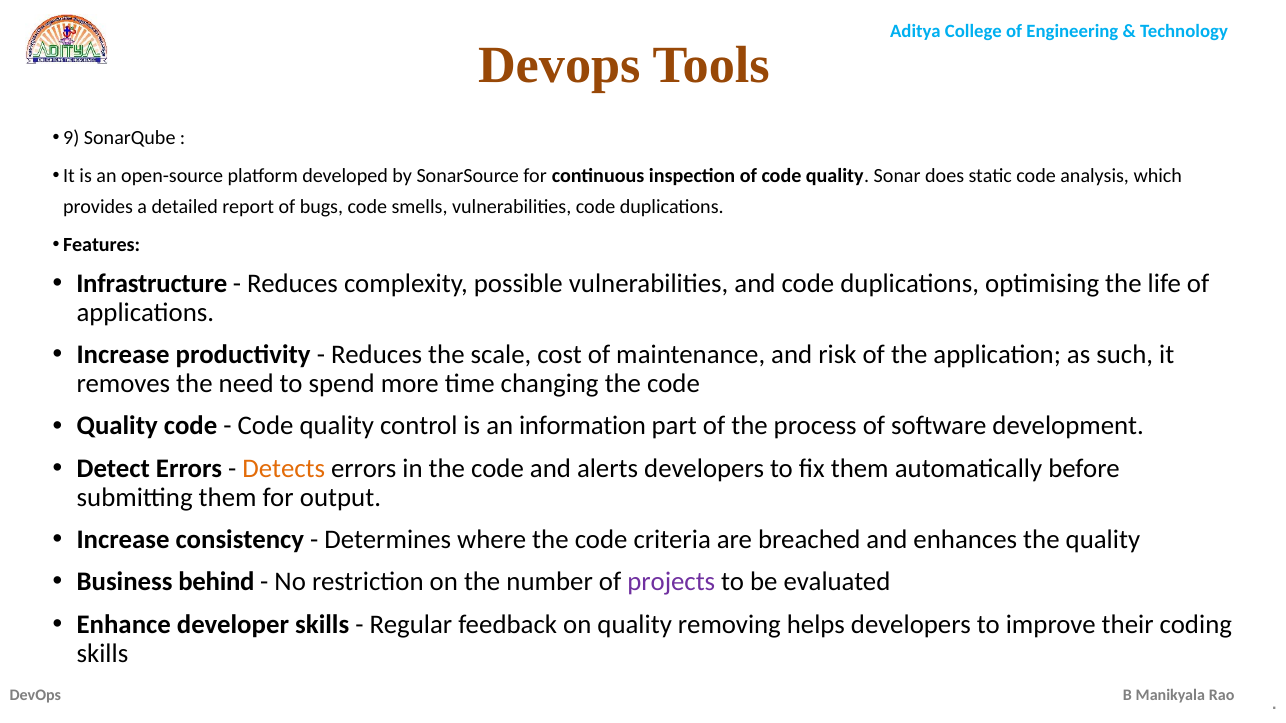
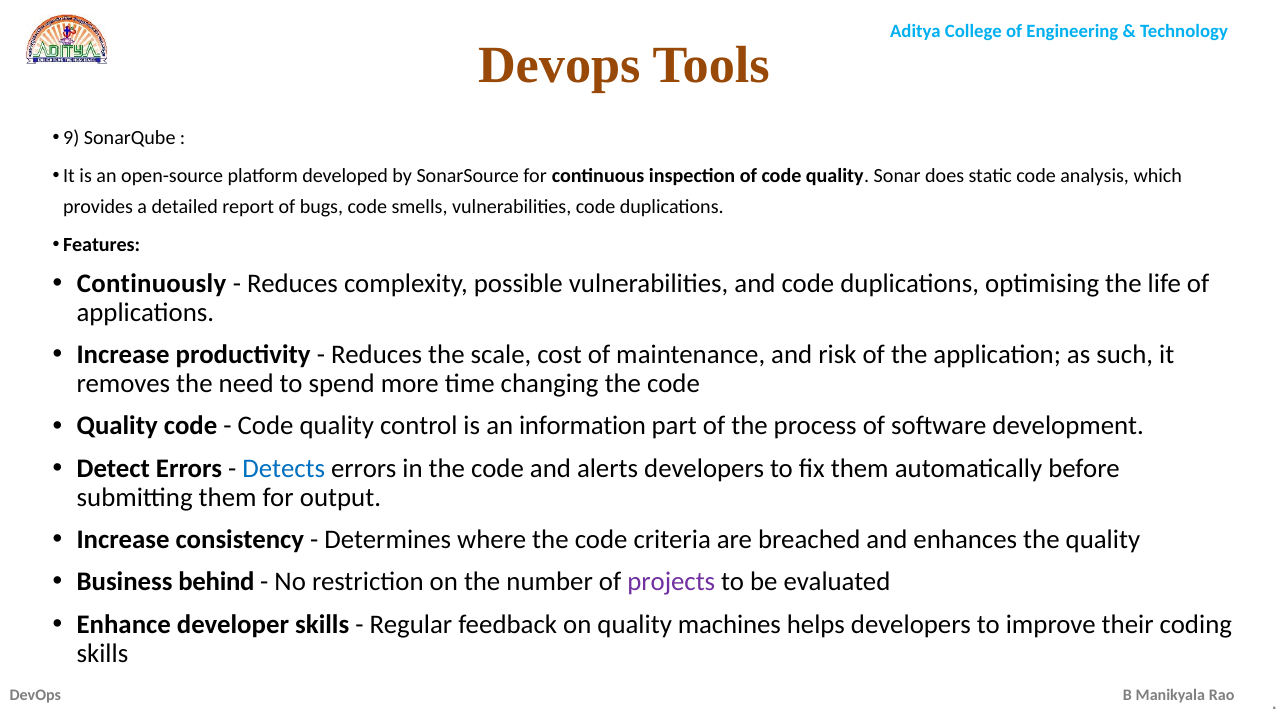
Infrastructure: Infrastructure -> Continuously (152, 284)
Detects colour: orange -> blue (284, 469)
removing: removing -> machines (729, 625)
